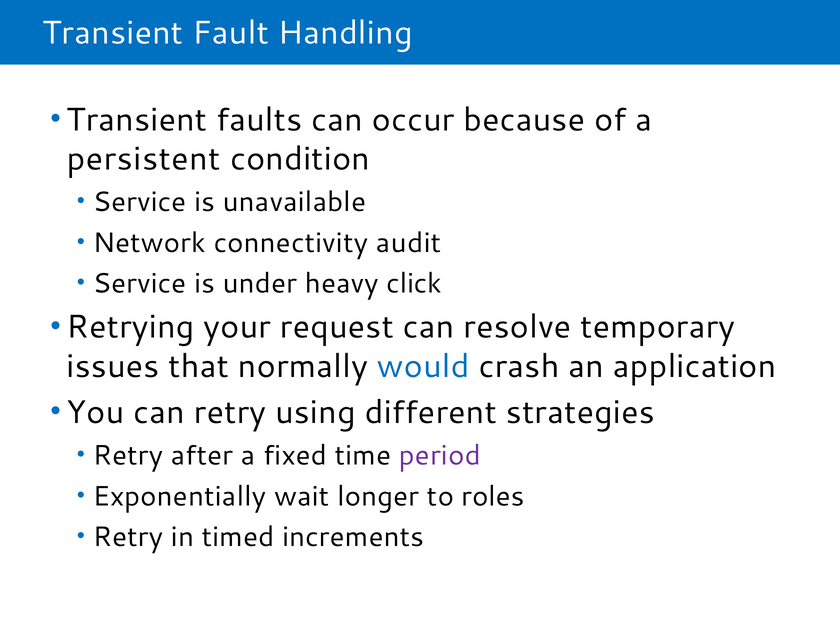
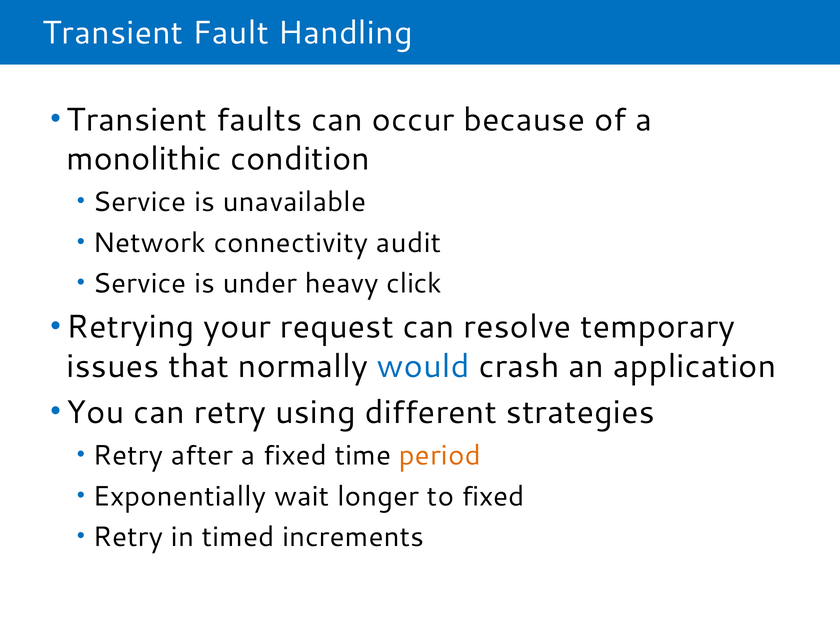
persistent: persistent -> monolithic (144, 159)
period colour: purple -> orange (440, 456)
to roles: roles -> fixed (493, 496)
